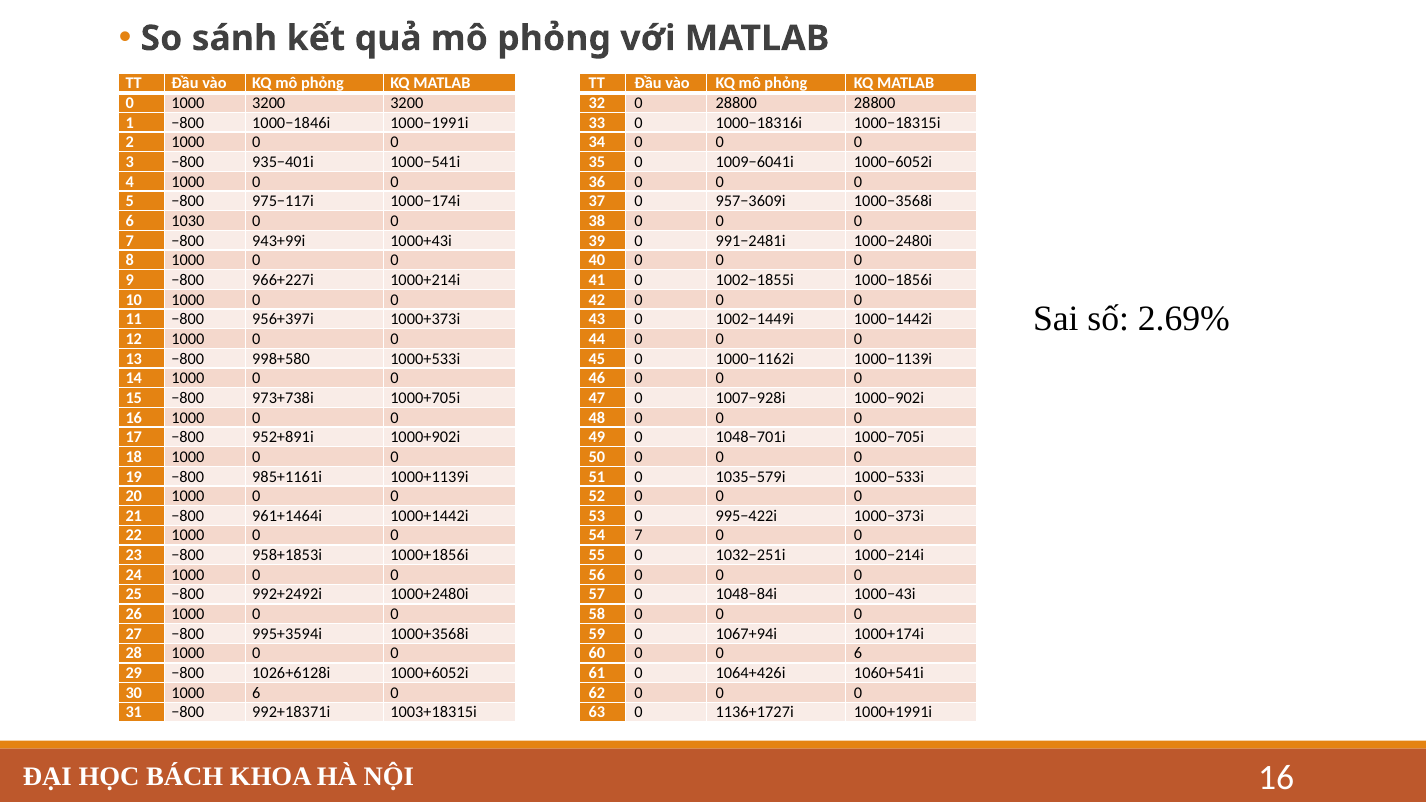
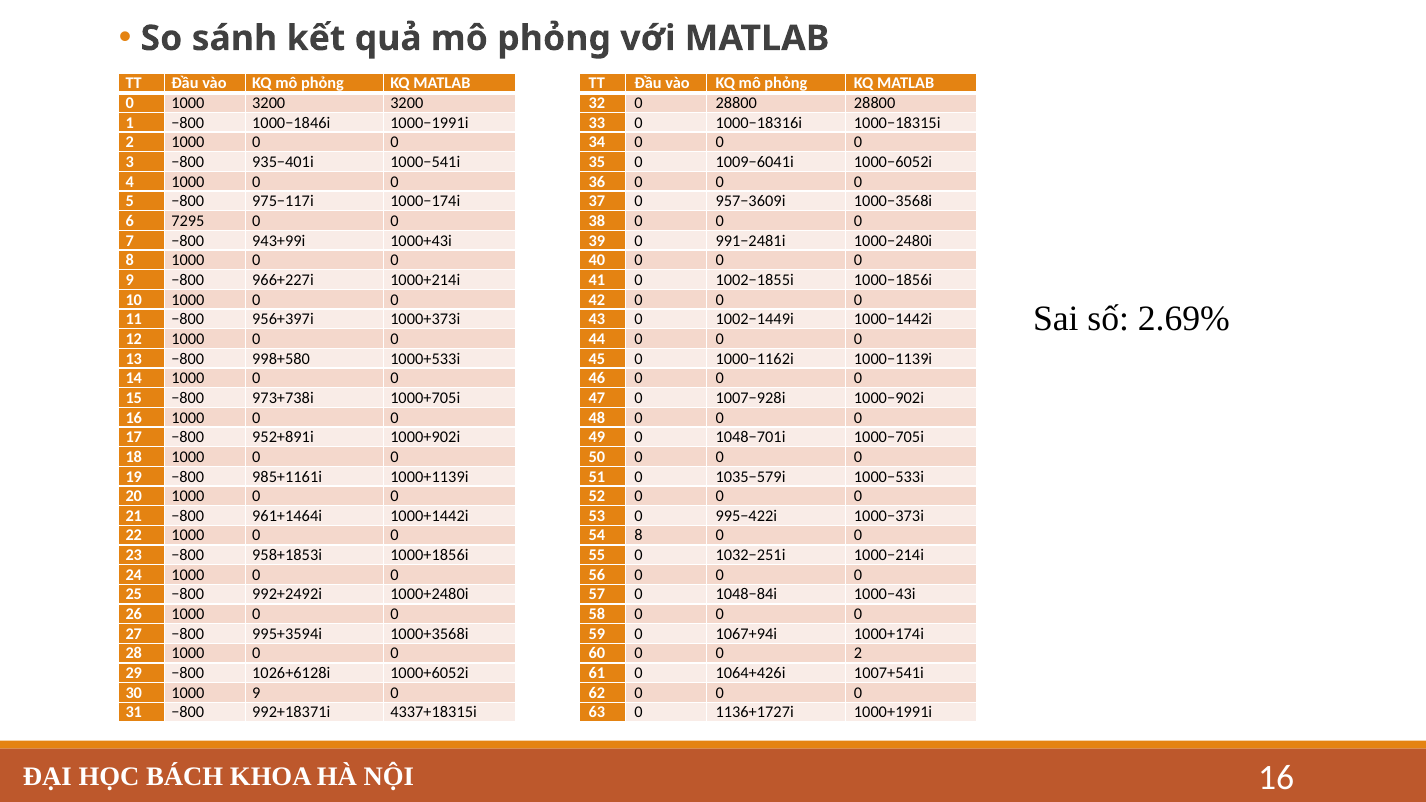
1030: 1030 -> 7295 (188, 221)
54 7: 7 -> 8 (639, 536)
0 6: 6 -> 2 (858, 654)
1060+541i: 1060+541i -> 1007+541i (889, 673)
1000 6: 6 -> 9 (256, 693)
1003+18315i: 1003+18315i -> 4337+18315i (434, 713)
